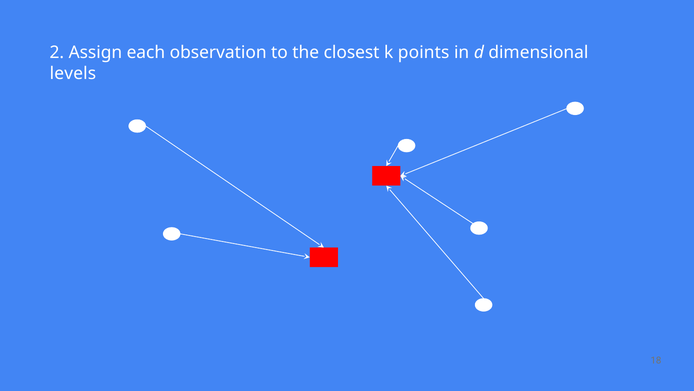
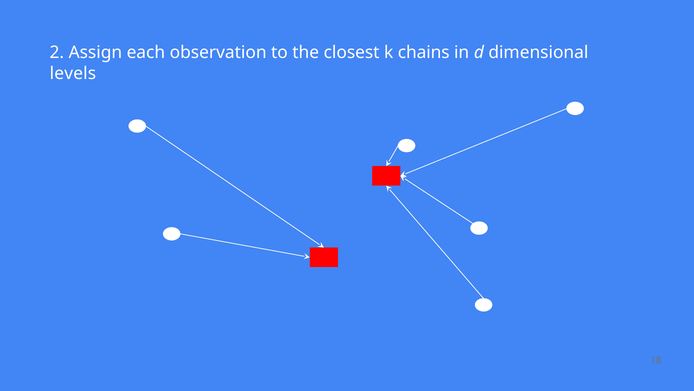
points: points -> chains (424, 53)
